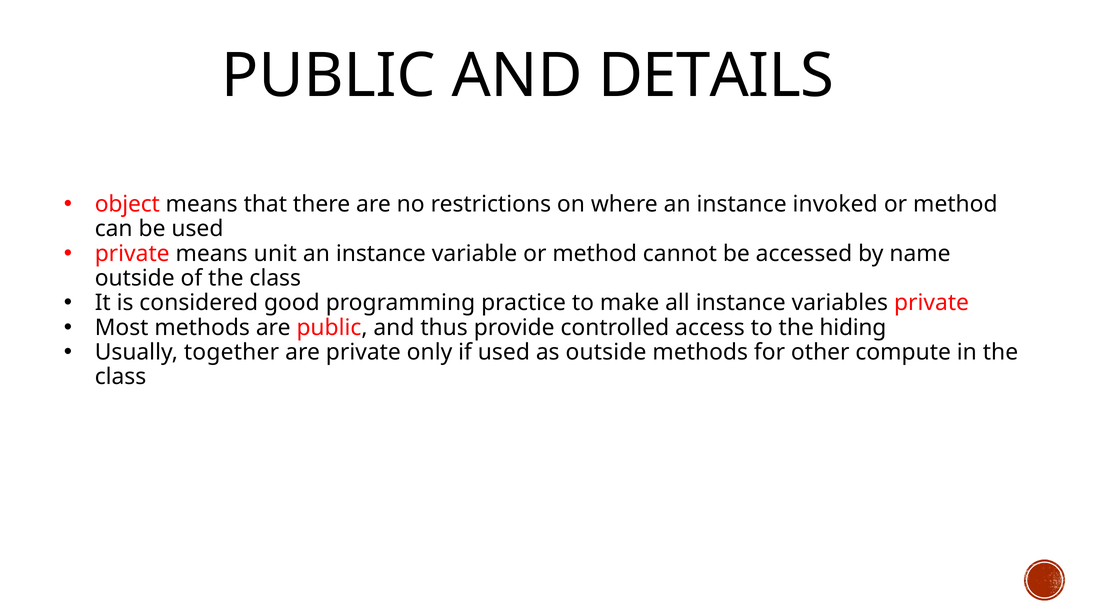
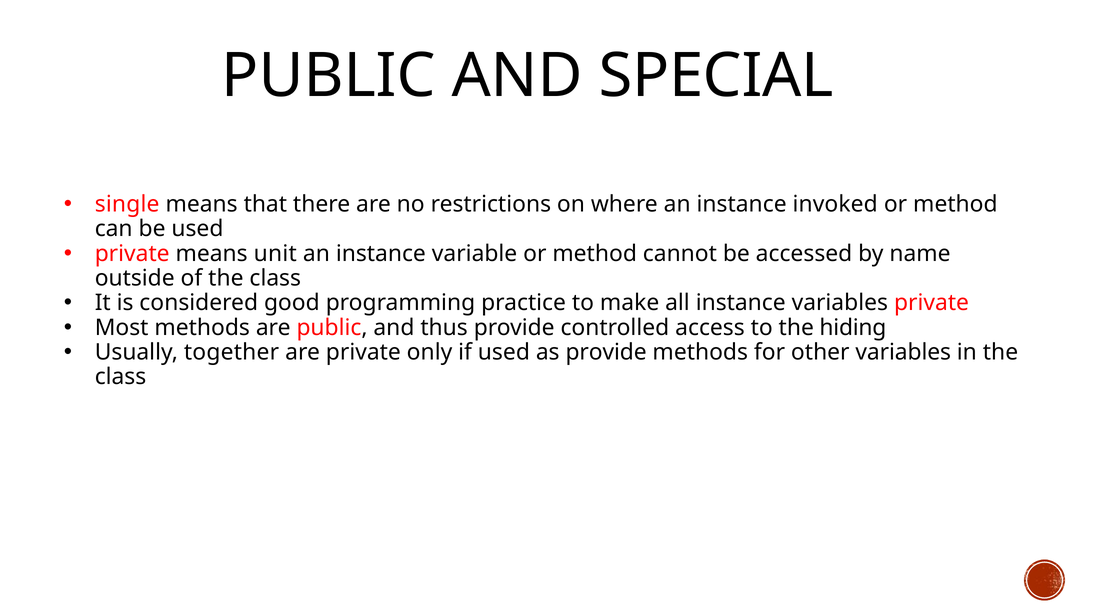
DETAILS: DETAILS -> SPECIAL (716, 76)
object: object -> single (127, 204)
as outside: outside -> provide (606, 352)
other compute: compute -> variables (903, 352)
